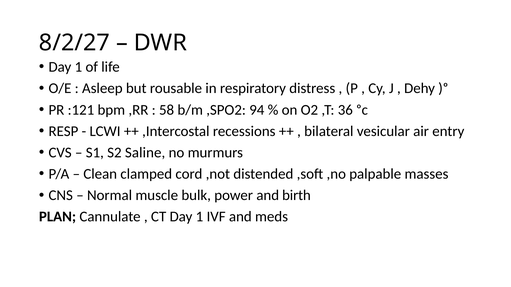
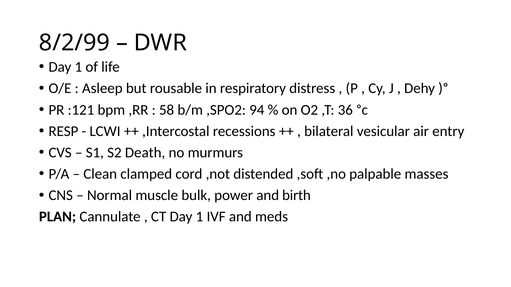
8/2/27: 8/2/27 -> 8/2/99 (74, 43)
Saline: Saline -> Death (145, 153)
